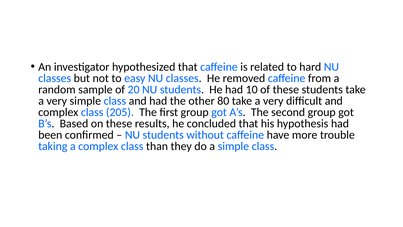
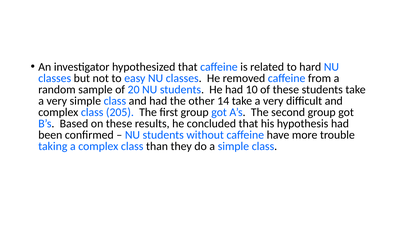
80: 80 -> 14 (223, 101)
